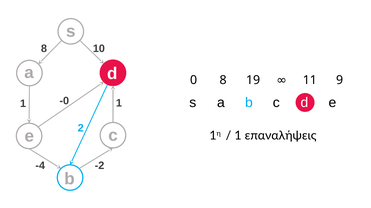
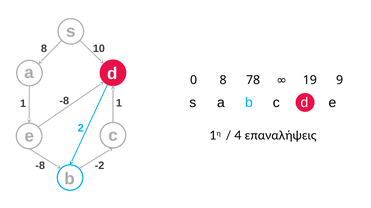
19: 19 -> 78 (253, 80)
11: 11 -> 19 (310, 80)
-0: -0 -> -8 (64, 101)
1: 1 -> 4 (238, 136)
-4: -4 -> -8 (40, 166)
